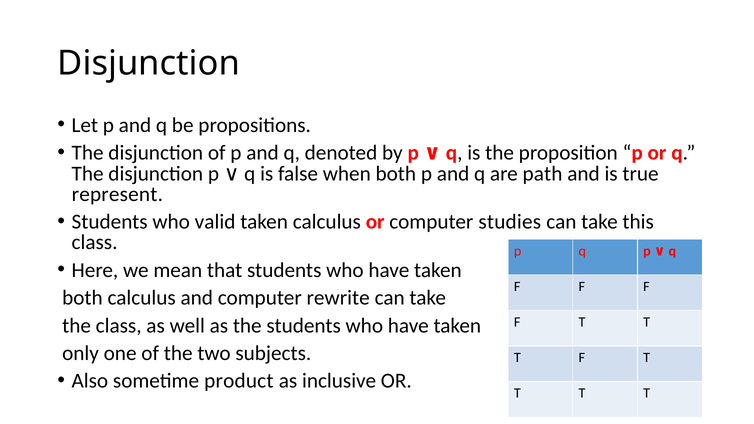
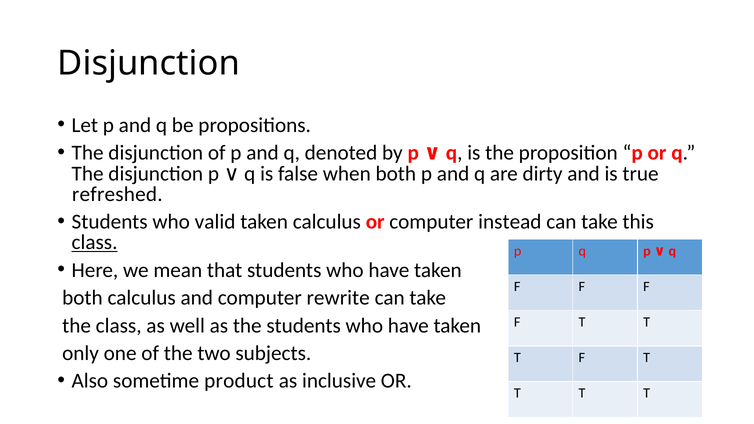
path: path -> dirty (543, 174)
represent: represent -> refreshed (117, 194)
studies: studies -> instead (510, 222)
class underline: none -> present (95, 243)
